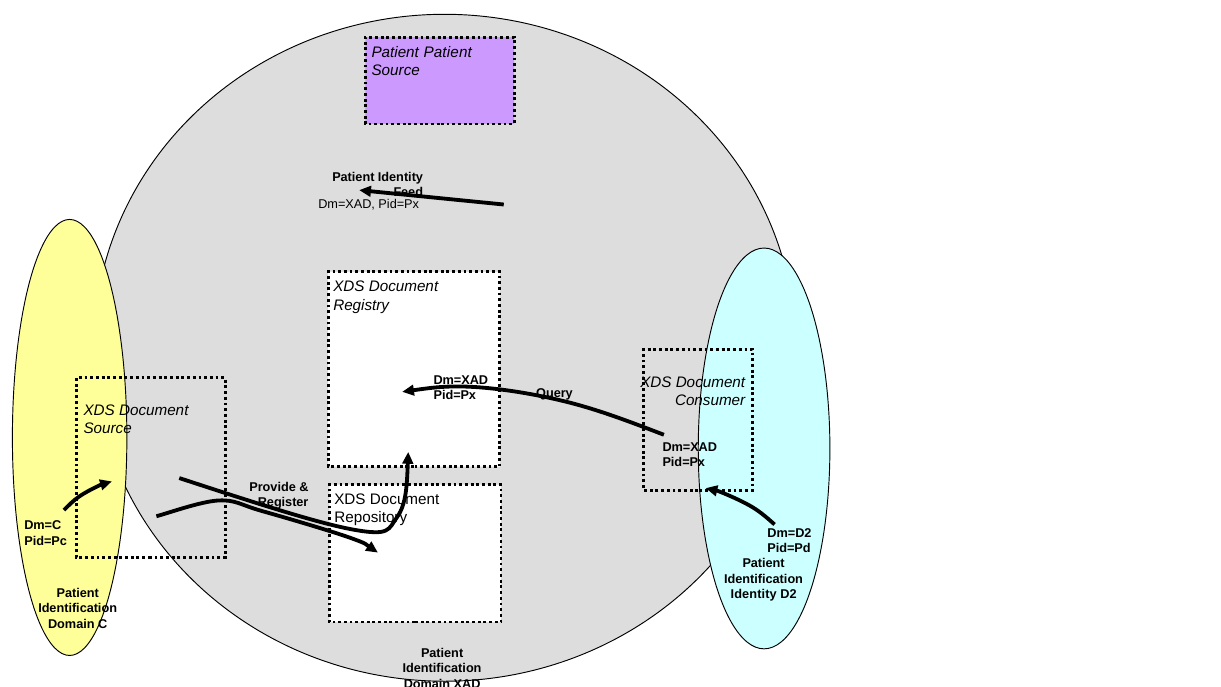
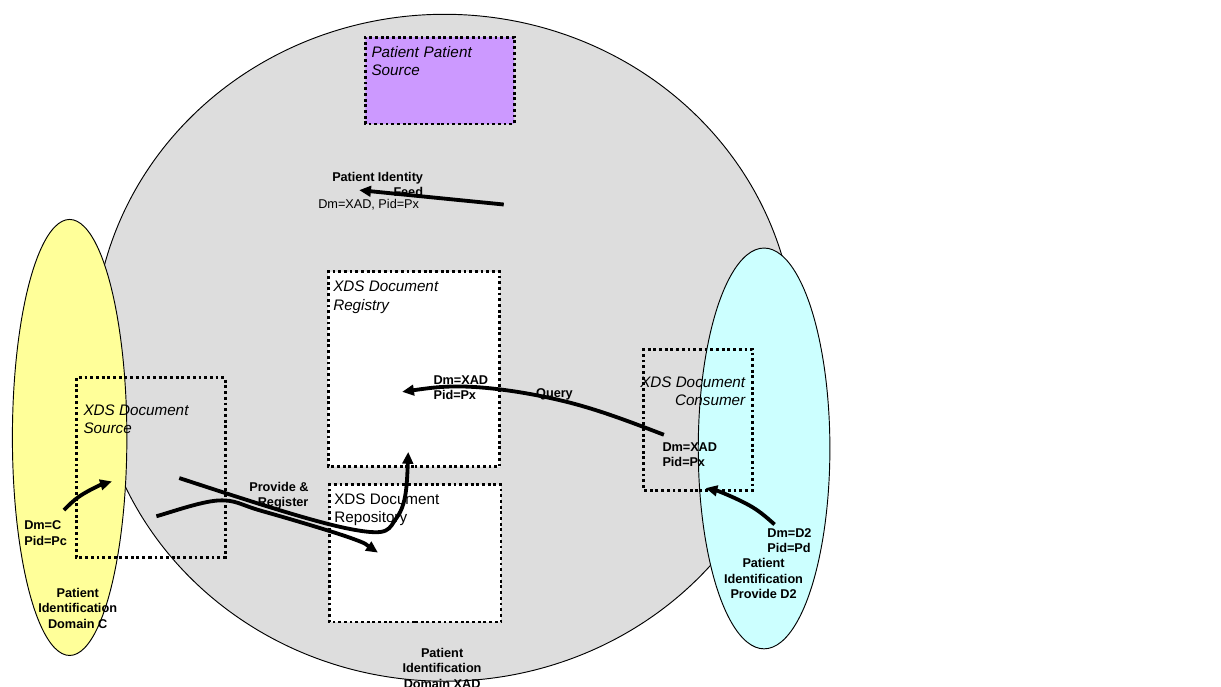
Identity: Identity -> Provide (754, 594)
